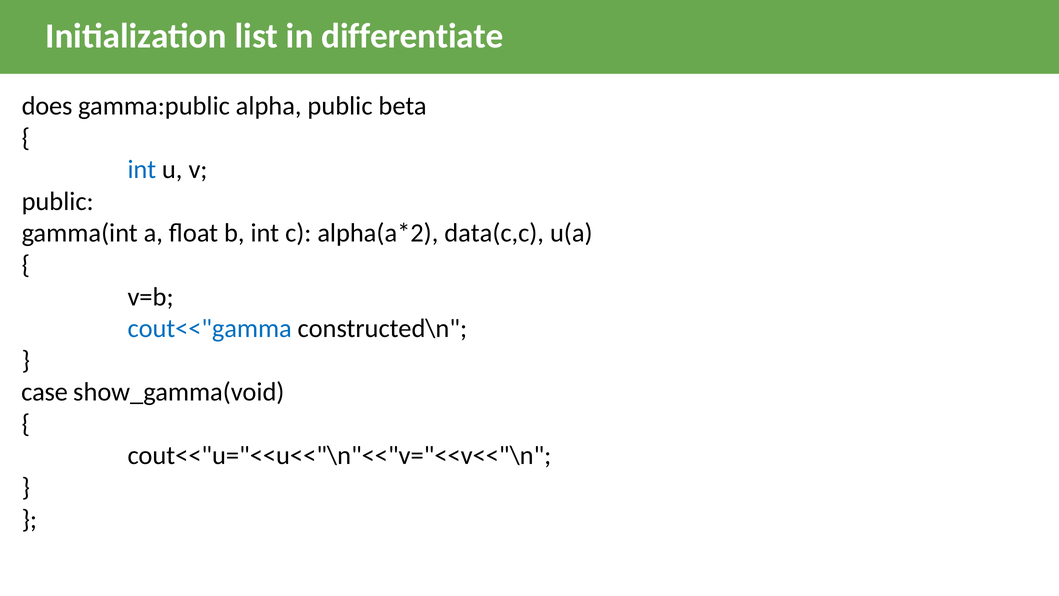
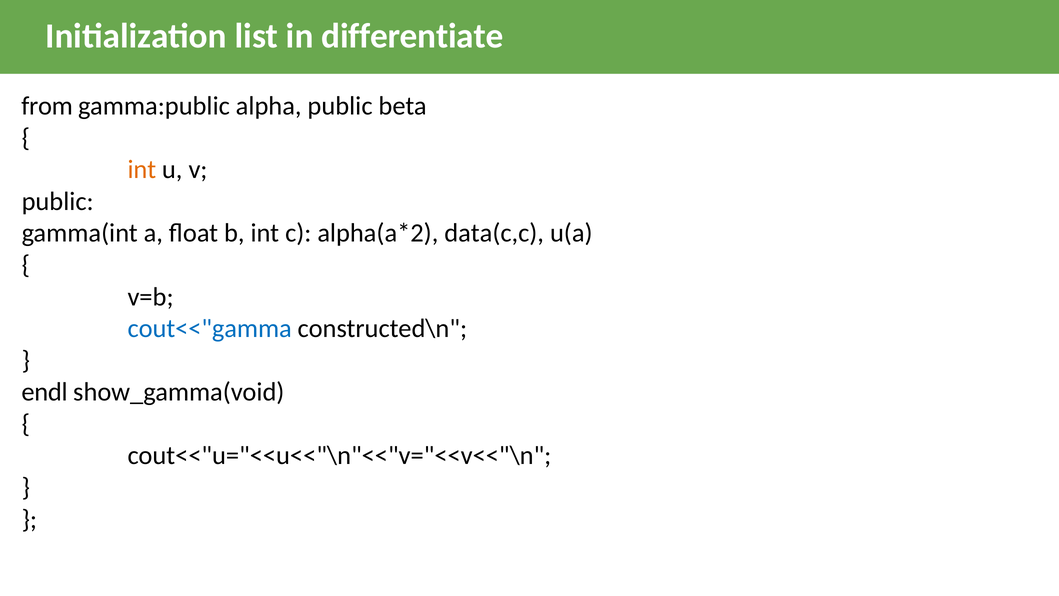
does: does -> from (47, 106)
int colour: blue -> orange (142, 170)
case: case -> endl (45, 392)
